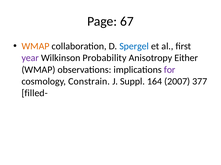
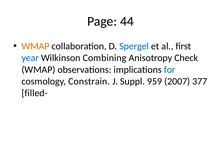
67: 67 -> 44 (127, 21)
year colour: purple -> blue (30, 58)
Probability: Probability -> Combining (105, 58)
Either: Either -> Check (186, 58)
for colour: purple -> blue (170, 70)
164: 164 -> 959 (155, 82)
